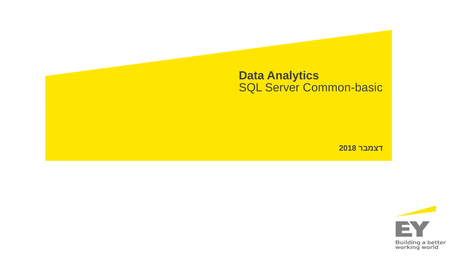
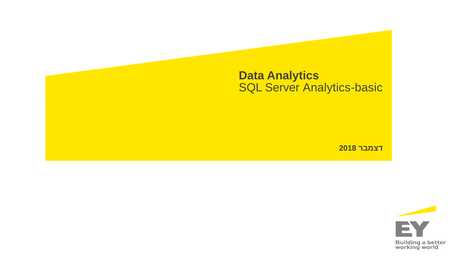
Common-basic: Common-basic -> Analytics-basic (343, 87)
